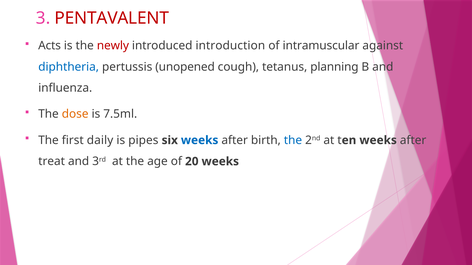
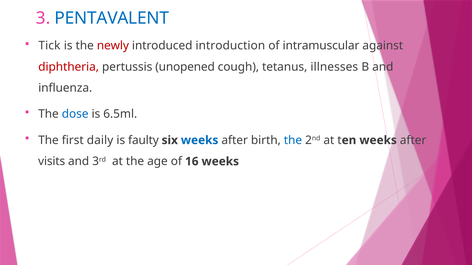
PENTAVALENT colour: red -> blue (112, 18)
Acts: Acts -> Tick (49, 46)
diphtheria colour: blue -> red (69, 67)
planning: planning -> illnesses (334, 67)
dose colour: orange -> blue (75, 114)
7.5ml: 7.5ml -> 6.5ml (120, 114)
pipes: pipes -> faulty (143, 140)
treat: treat -> visits (52, 162)
20: 20 -> 16 (192, 162)
